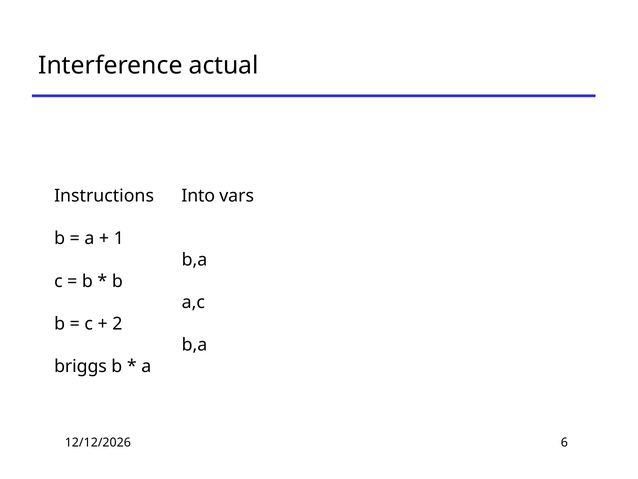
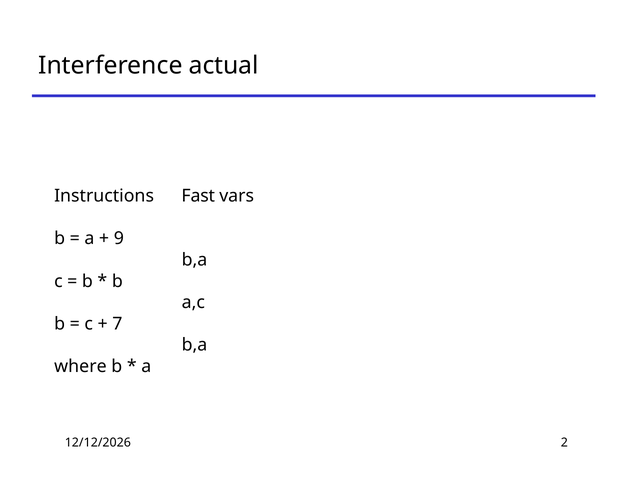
Into: Into -> Fast (198, 196)
1: 1 -> 9 (119, 238)
2: 2 -> 7 (117, 323)
briggs: briggs -> where (80, 366)
6: 6 -> 2 (564, 442)
